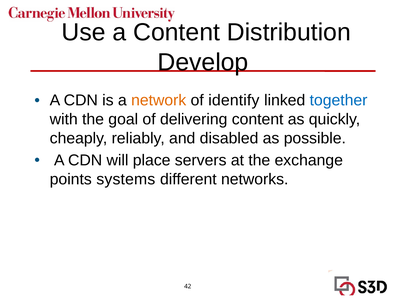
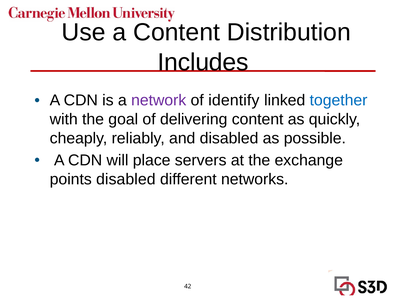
Develop: Develop -> Includes (203, 62)
network colour: orange -> purple (159, 101)
points systems: systems -> disabled (126, 180)
